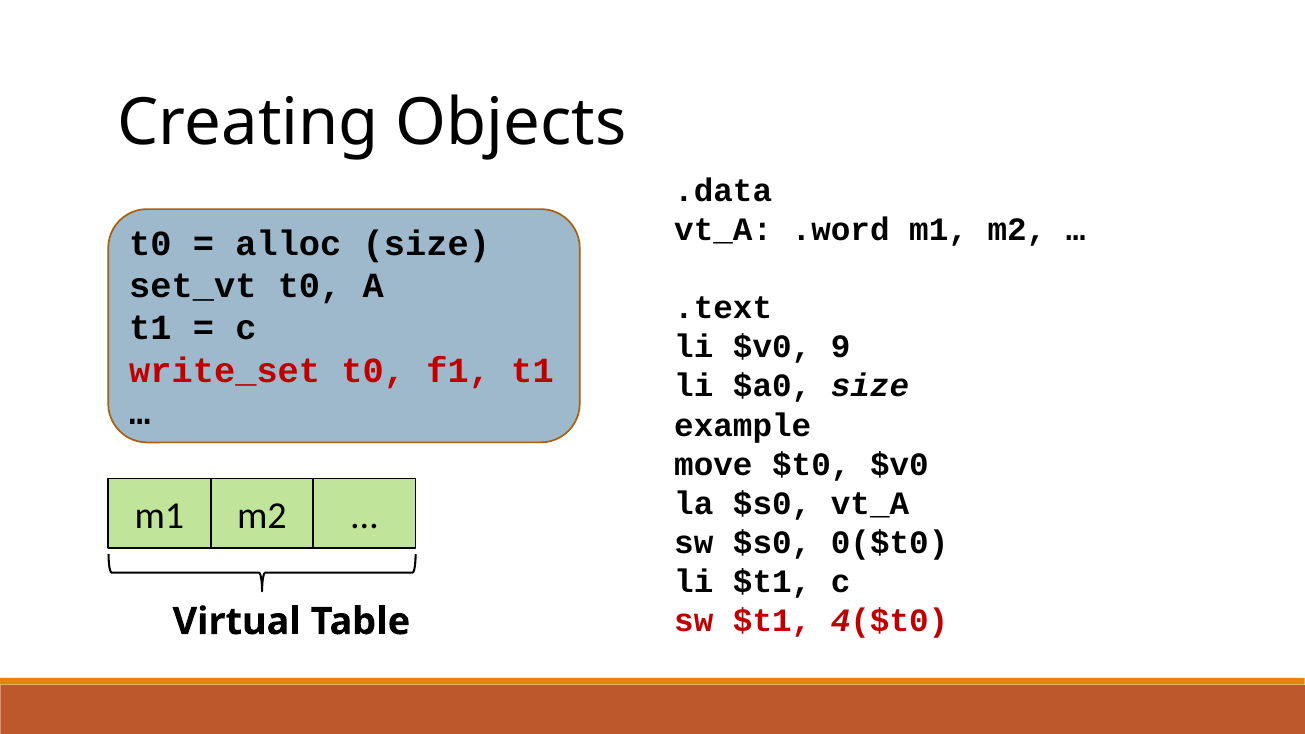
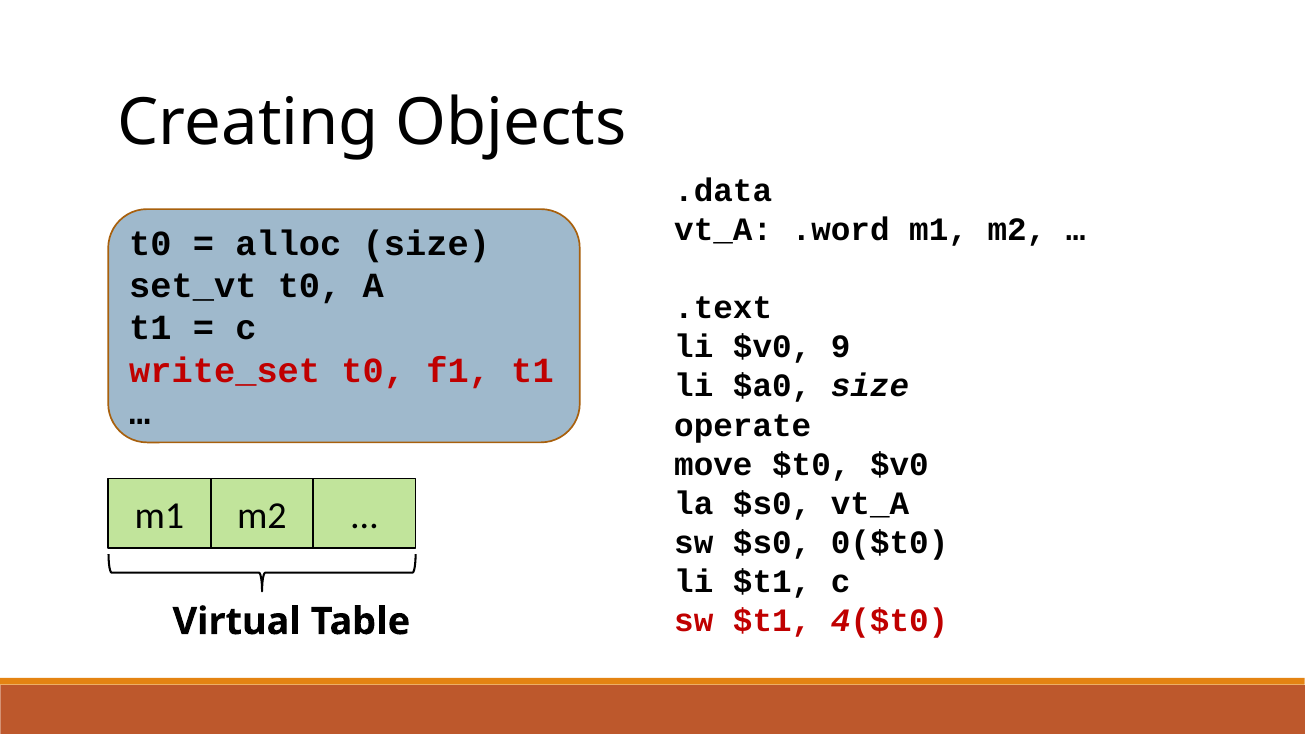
example: example -> operate (743, 425)
